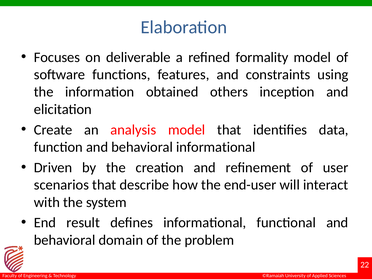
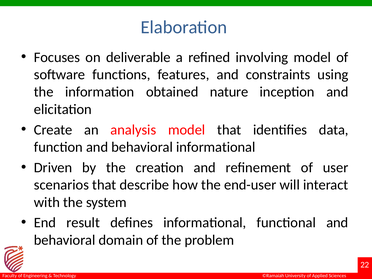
formality: formality -> involving (262, 57)
others: others -> nature (229, 92)
